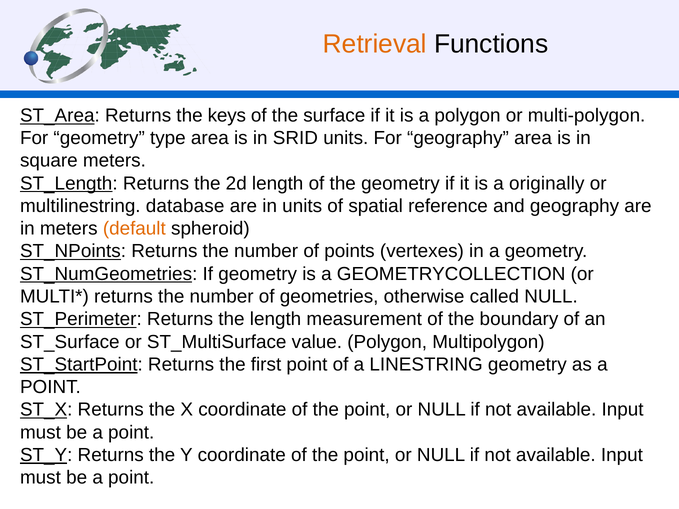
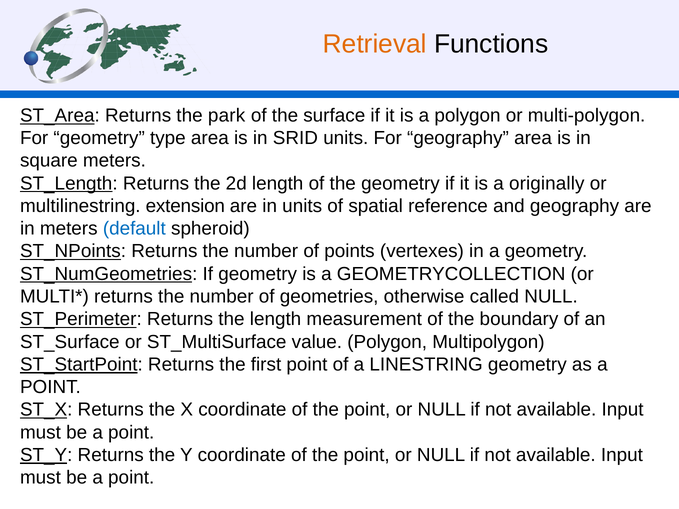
keys: keys -> park (227, 116)
database: database -> extension (185, 206)
default colour: orange -> blue (134, 229)
